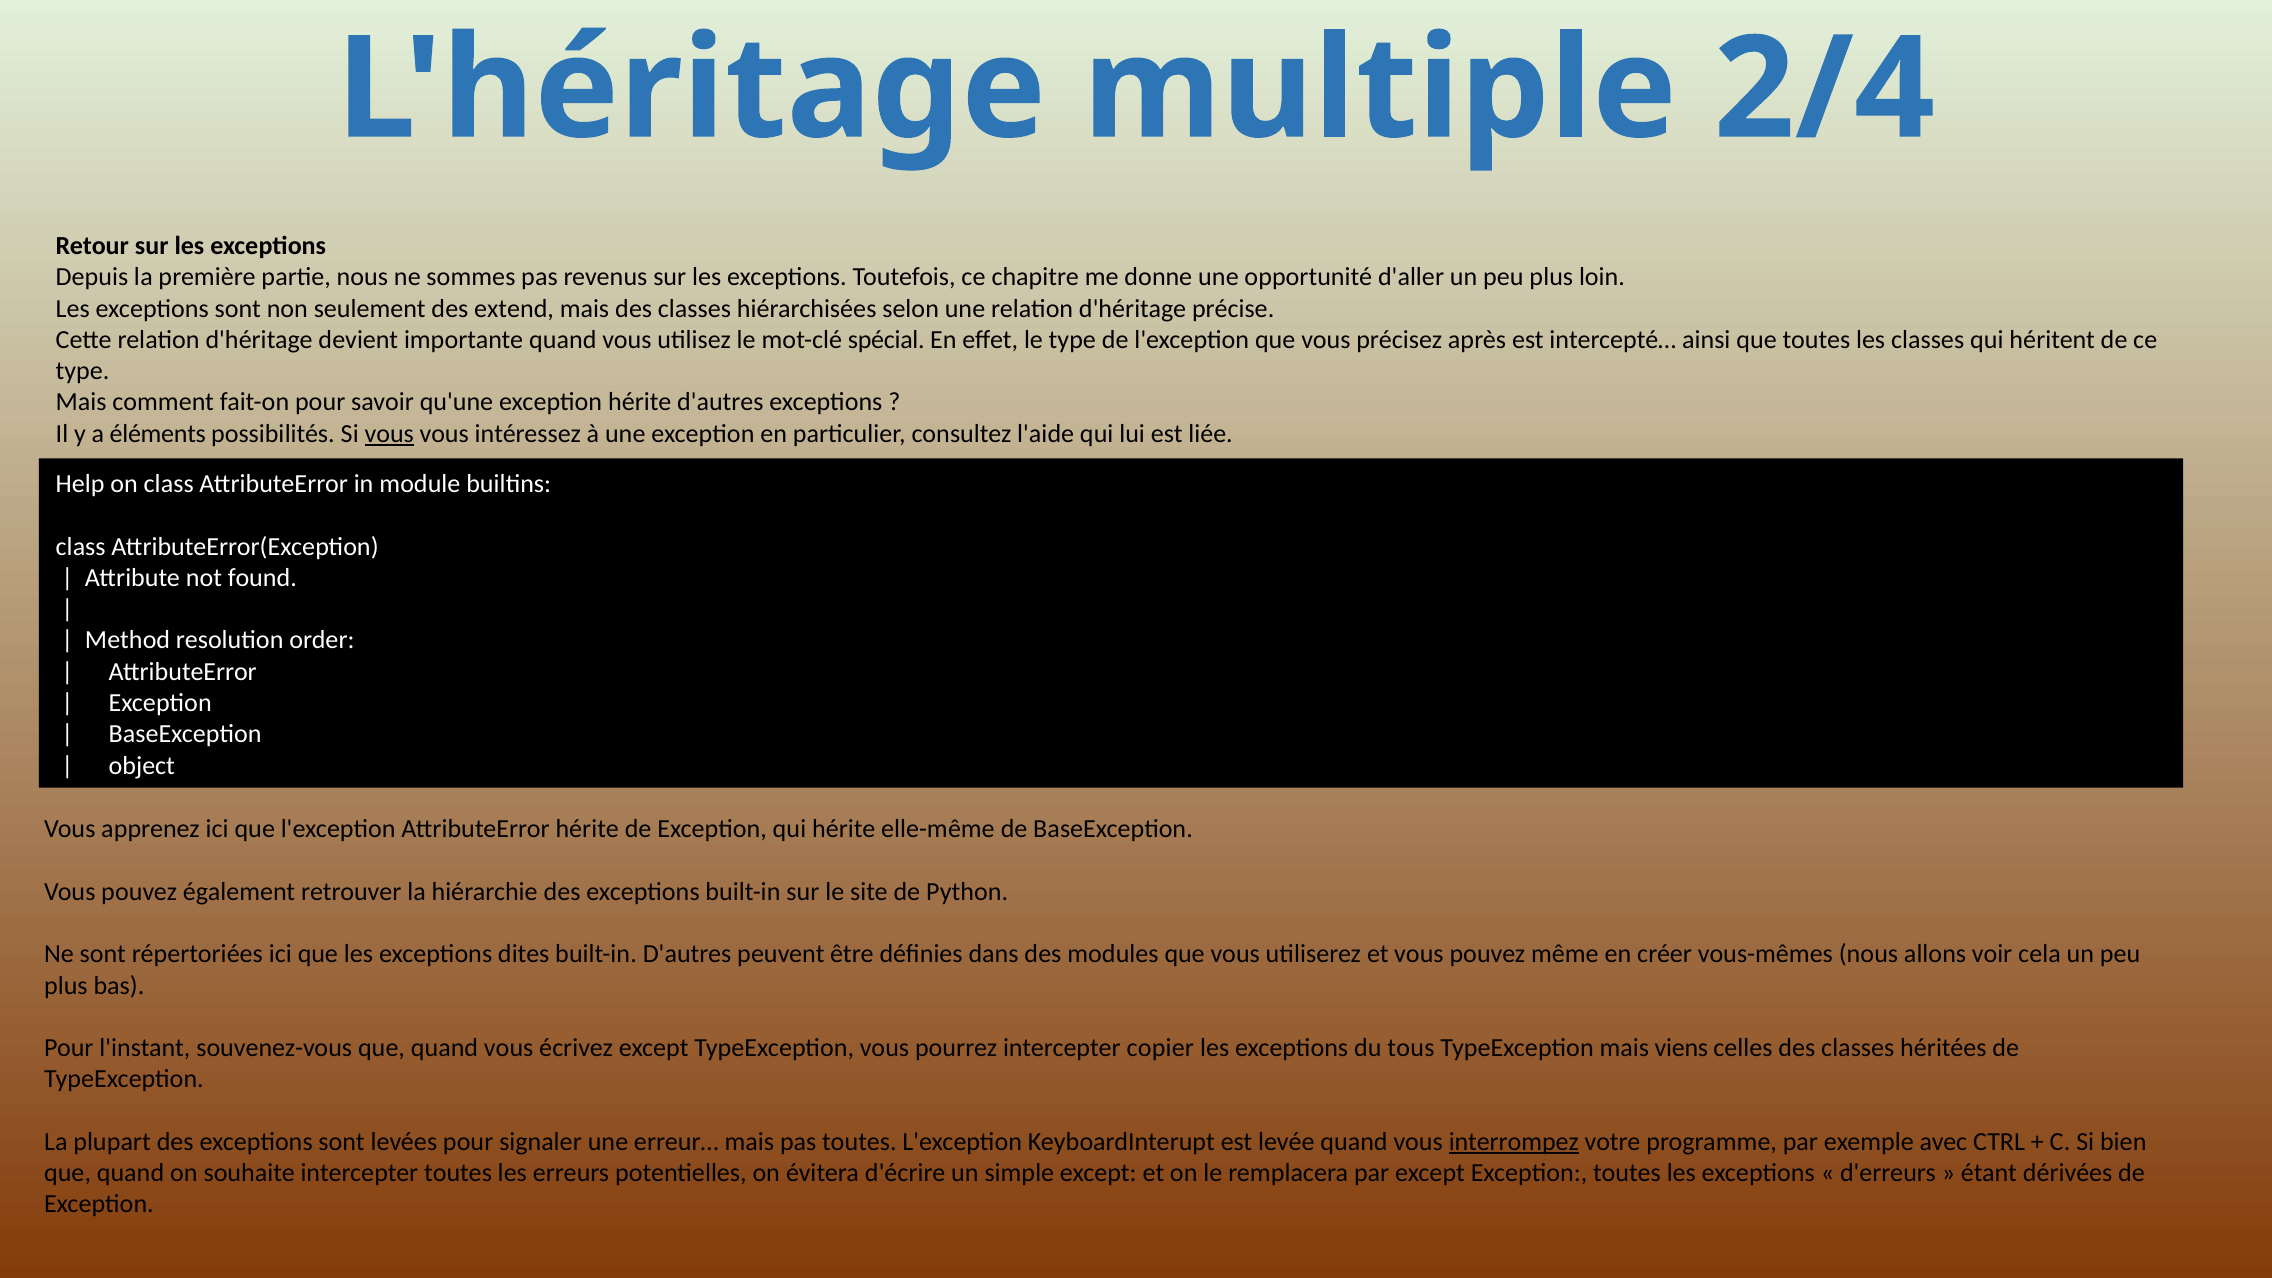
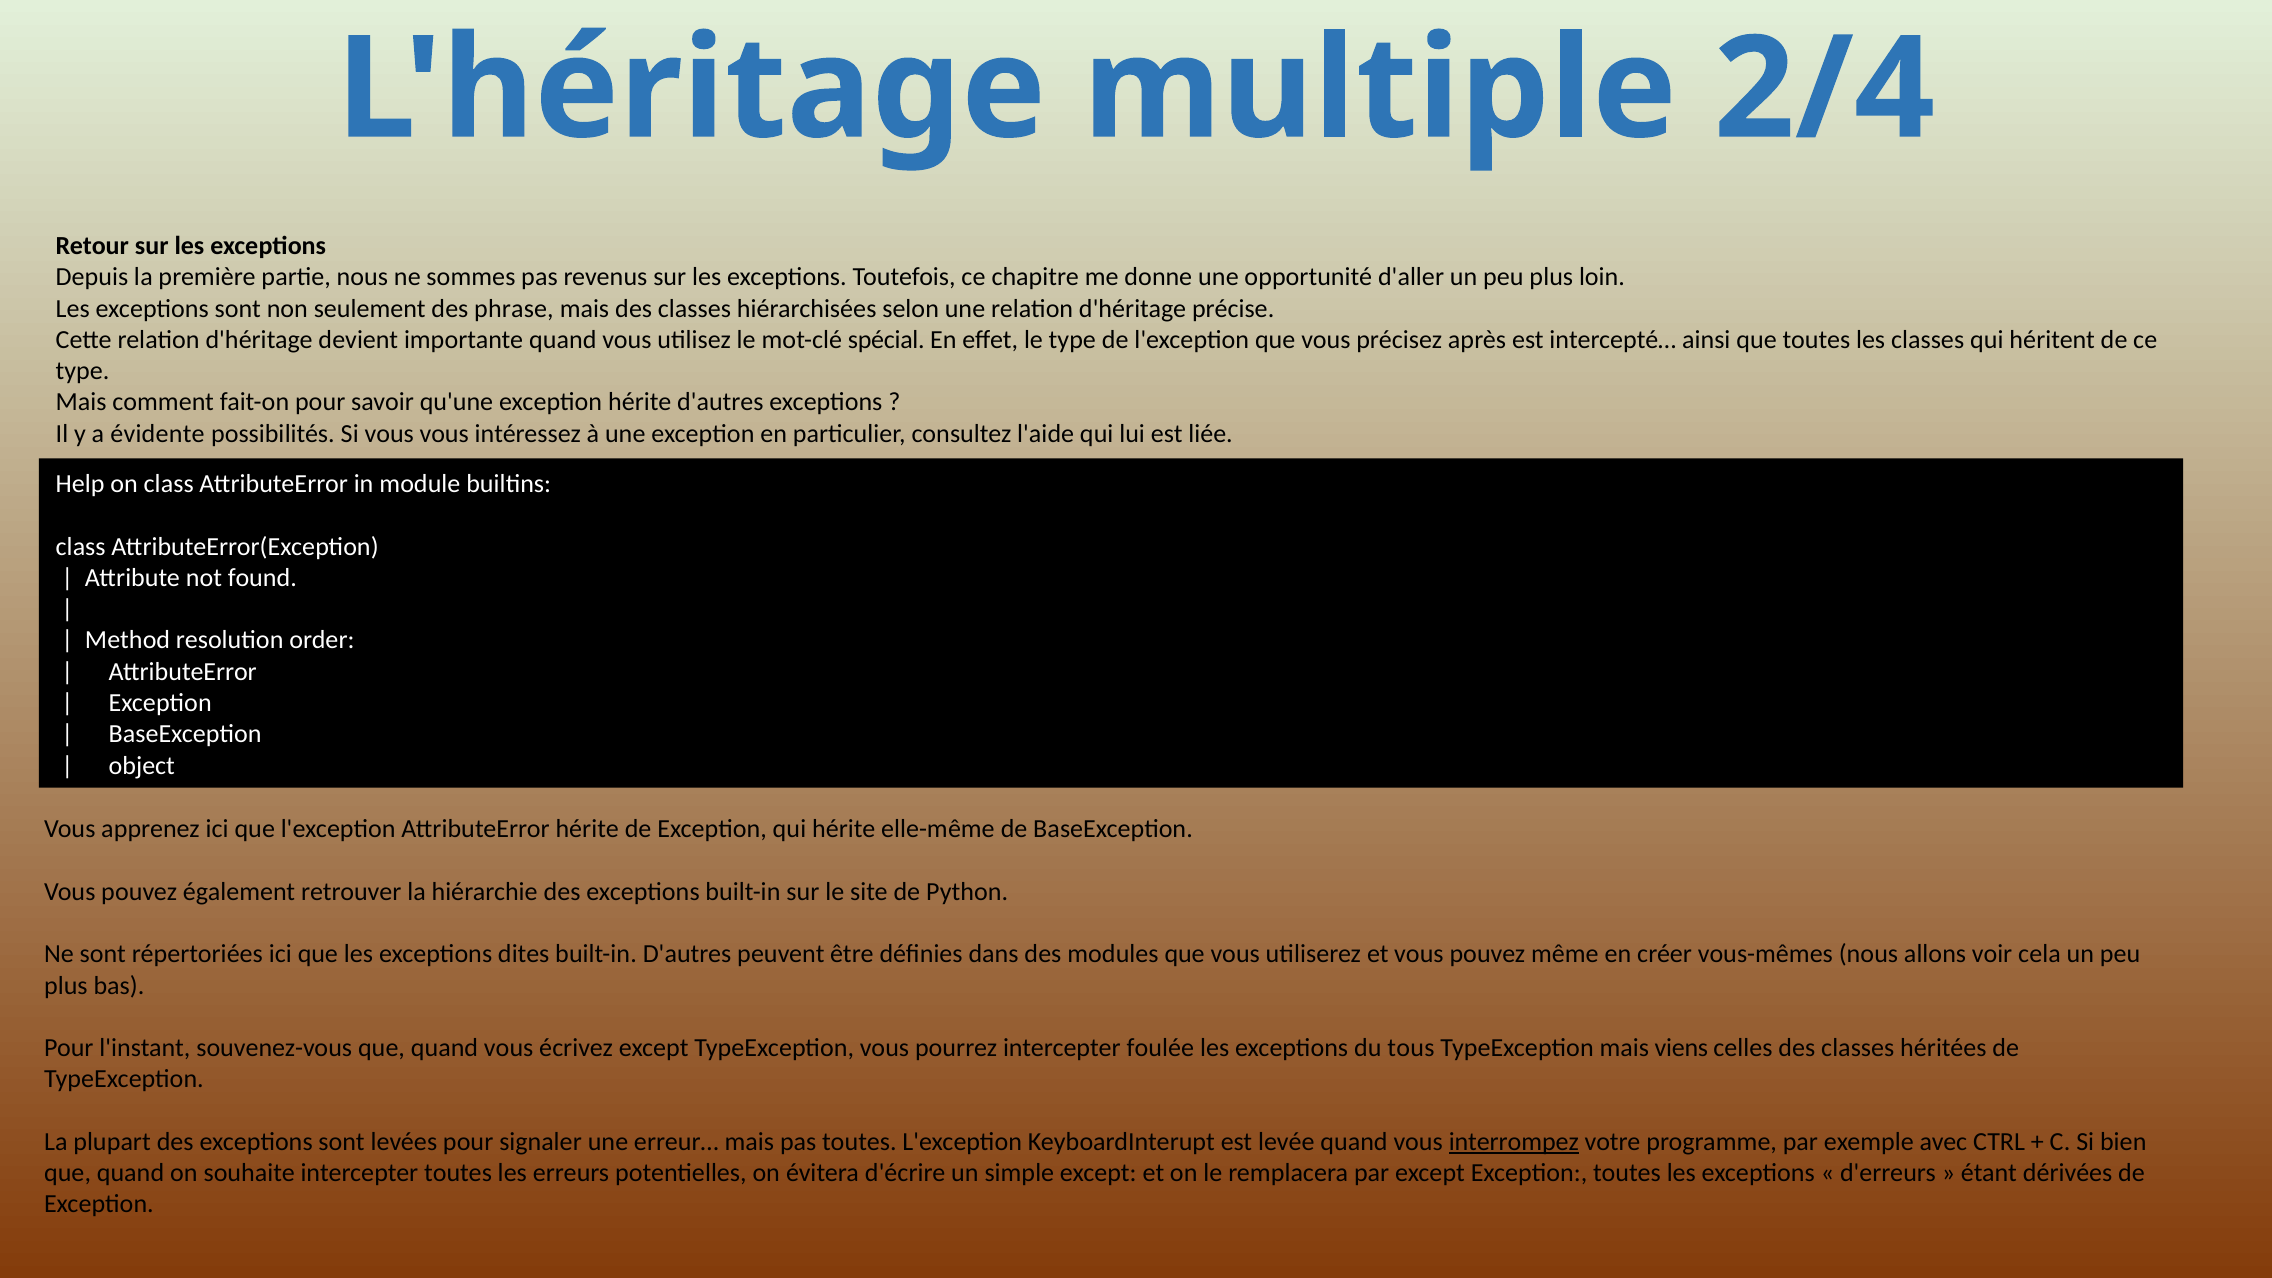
extend: extend -> phrase (514, 309)
éléments: éléments -> évidente (157, 434)
vous underline: present -> none (389, 434)
copier: copier -> foulée (1160, 1048)
